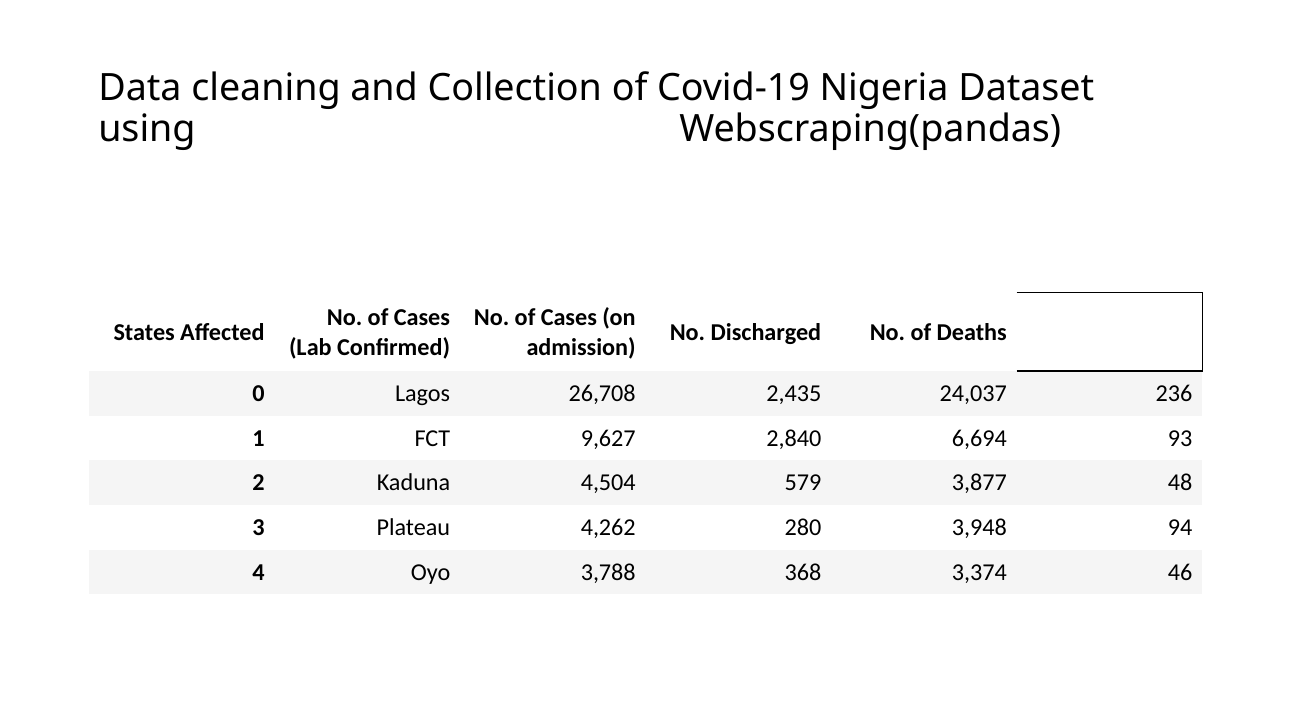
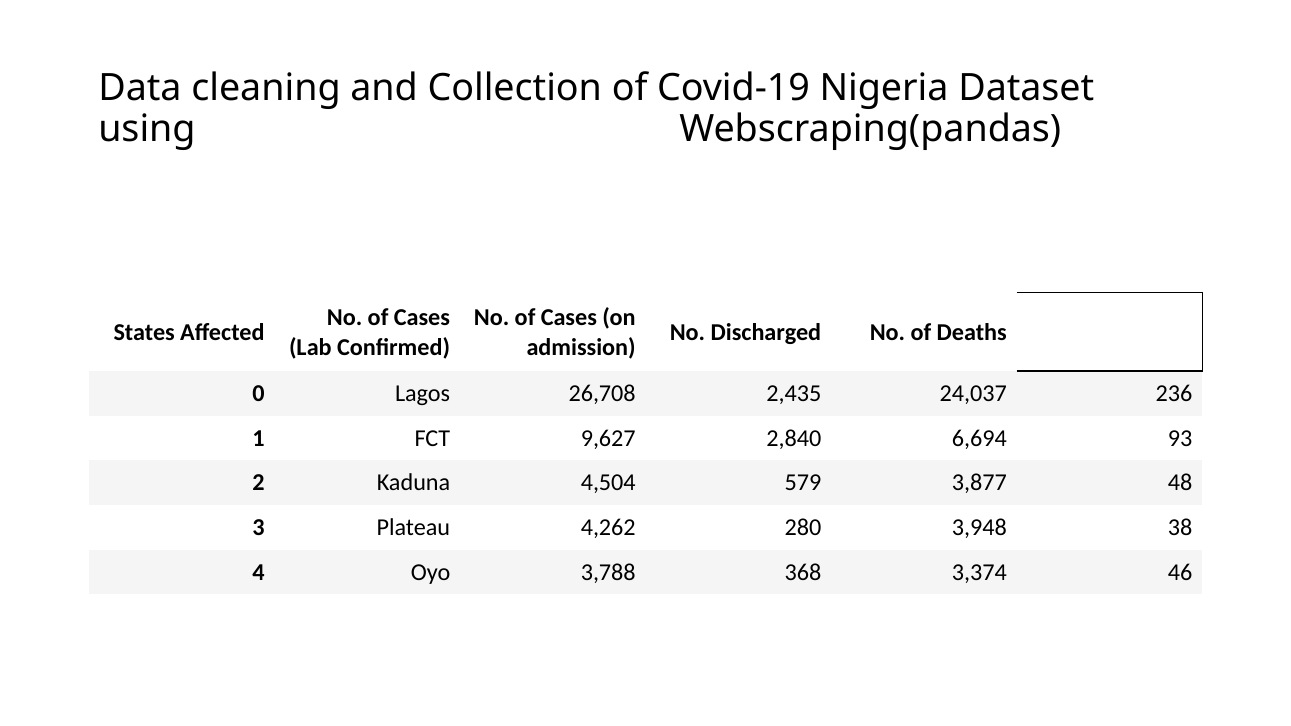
94: 94 -> 38 (1180, 528)
